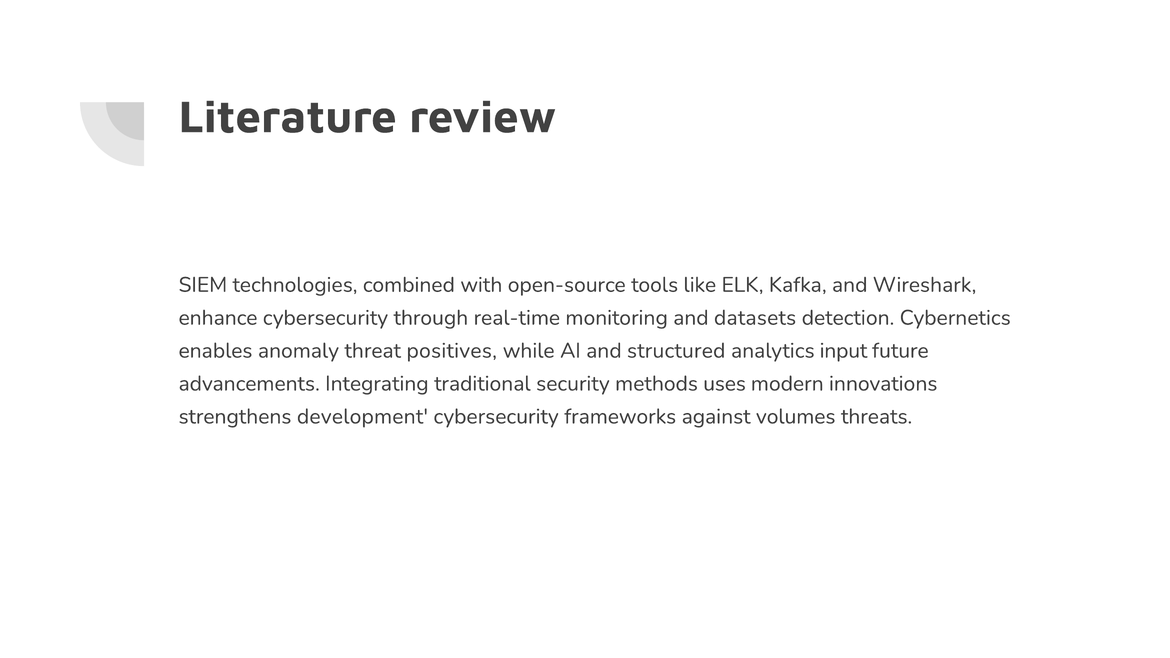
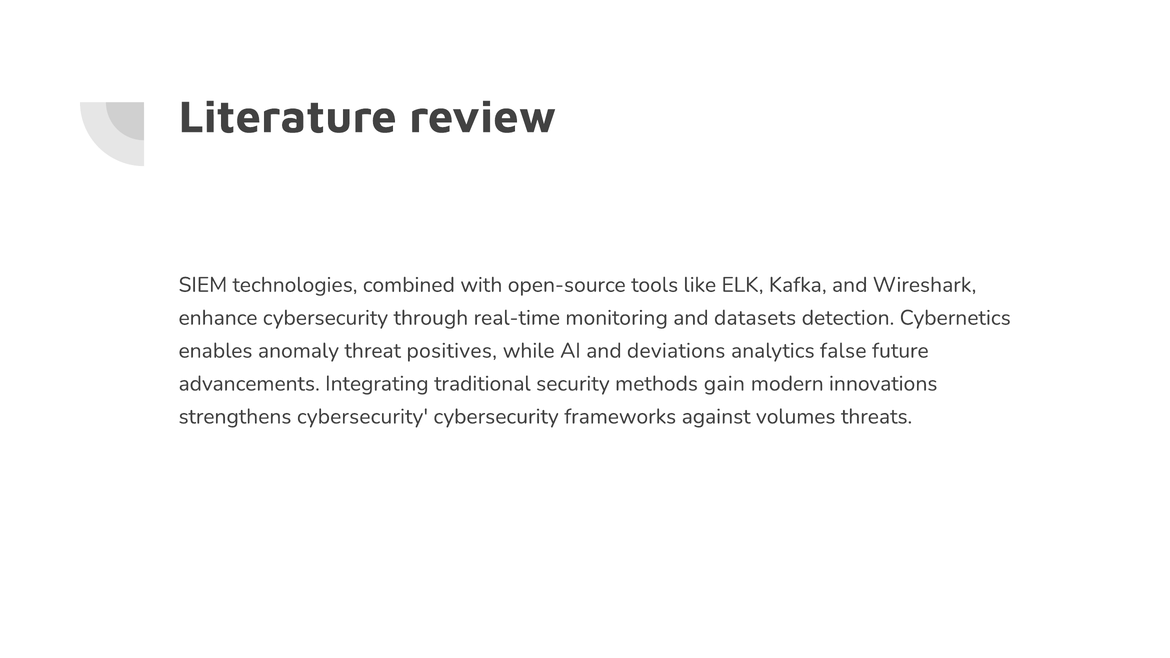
structured: structured -> deviations (676, 351)
input: input -> false (843, 351)
uses: uses -> gain (724, 384)
strengthens development: development -> cybersecurity (363, 417)
